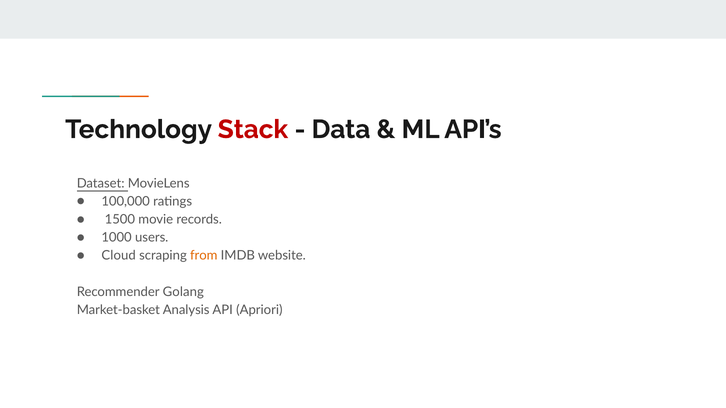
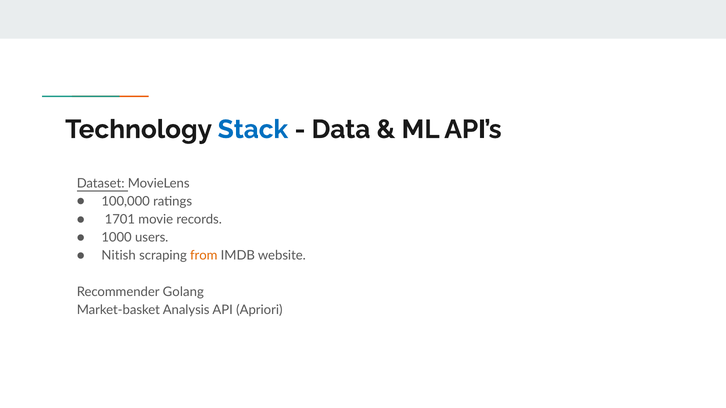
Stack colour: red -> blue (253, 130)
1500: 1500 -> 1701 (120, 220)
Cloud: Cloud -> Nitish (119, 256)
